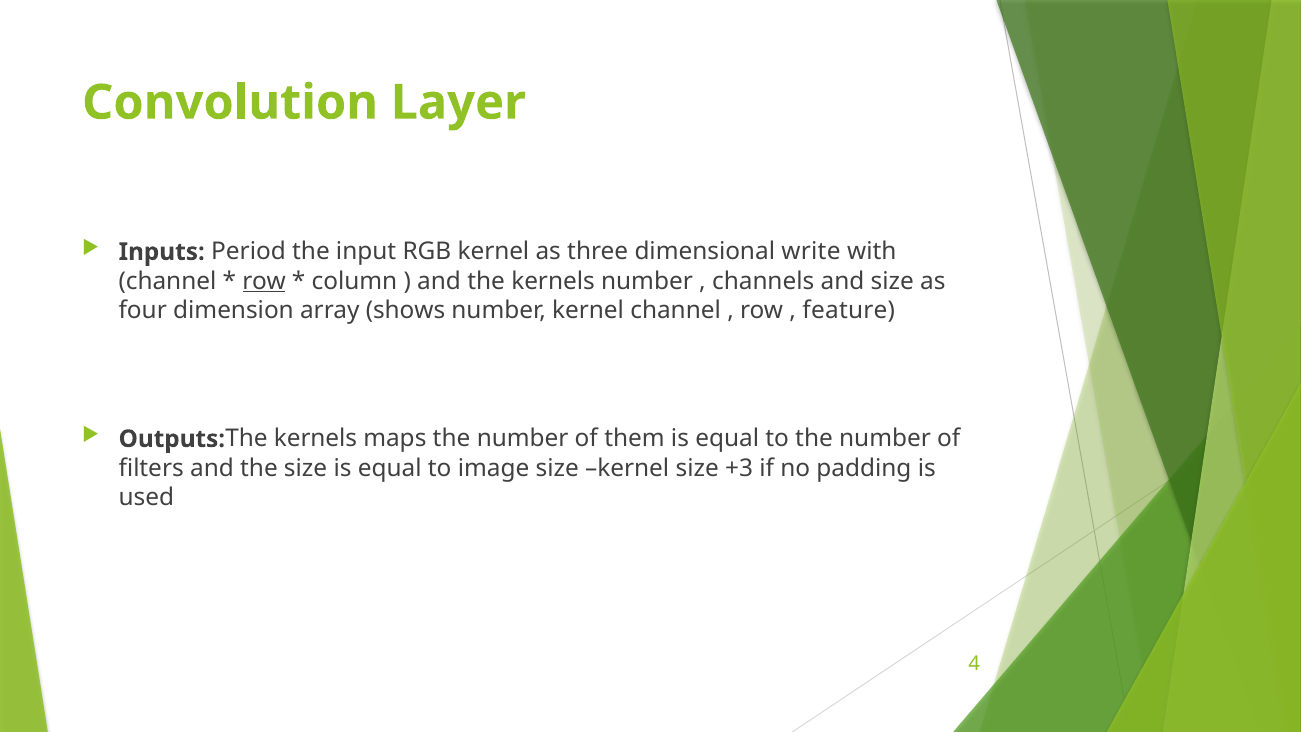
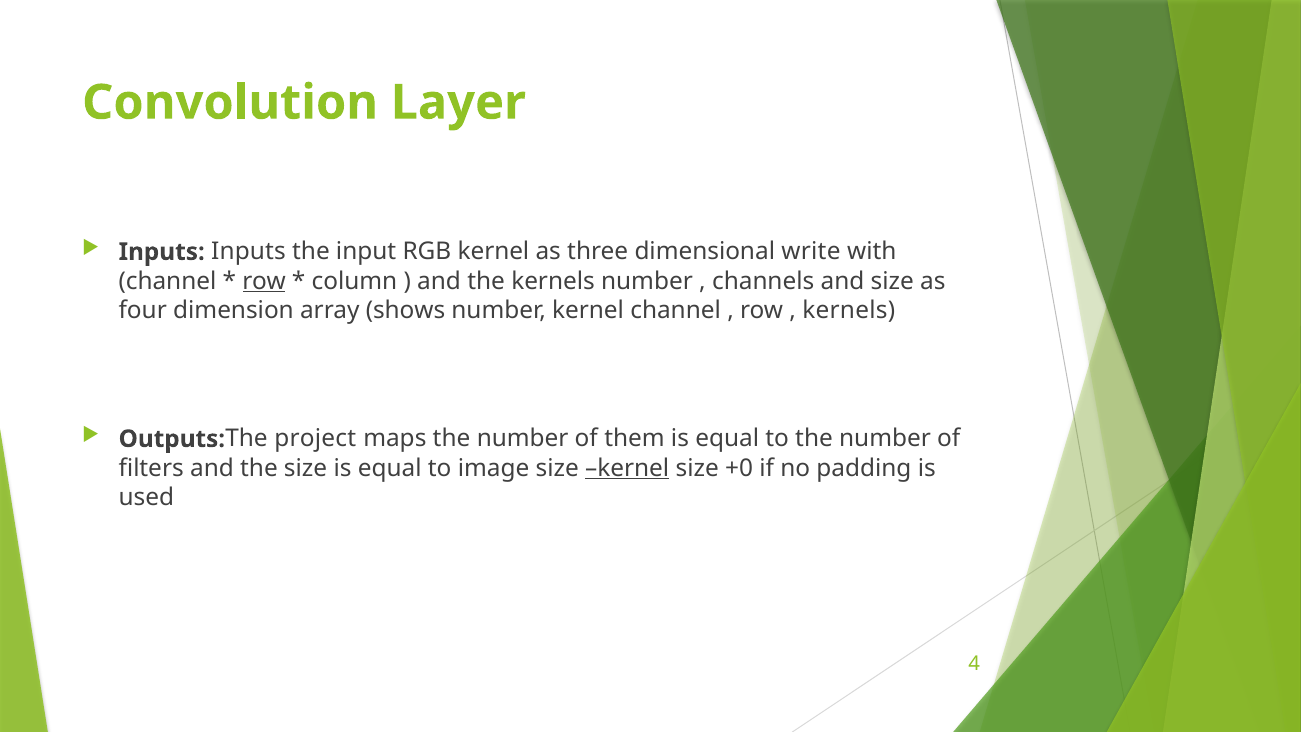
Inputs Period: Period -> Inputs (248, 252)
feature: feature -> kernels (849, 310)
kernels: kernels -> project (315, 439)
kernel underline: none -> present (627, 468)
+3: +3 -> +0 (739, 468)
